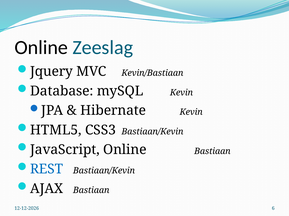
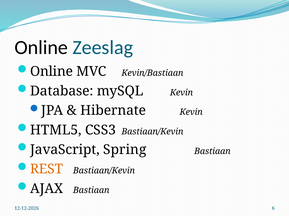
Jquery: Jquery -> Online (51, 72)
JavaScript Online: Online -> Spring (125, 150)
REST colour: blue -> orange (47, 170)
